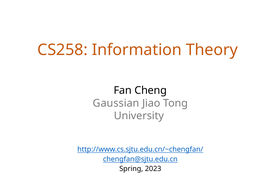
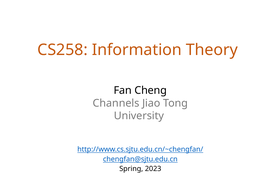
Gaussian: Gaussian -> Channels (116, 103)
